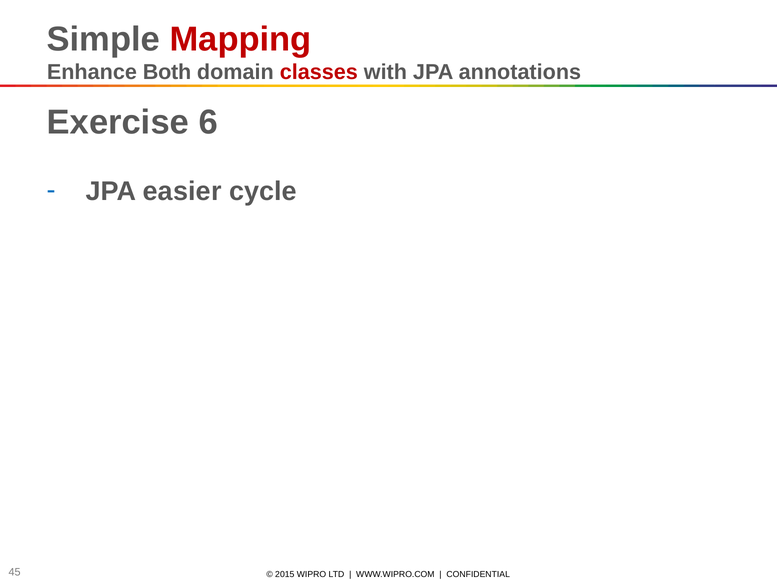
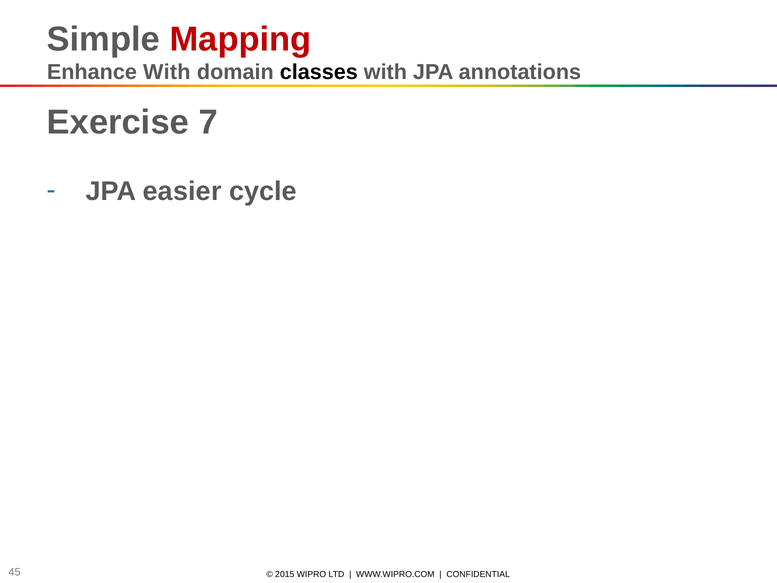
Enhance Both: Both -> With (167, 72)
classes colour: red -> black (319, 72)
6: 6 -> 7 (208, 122)
